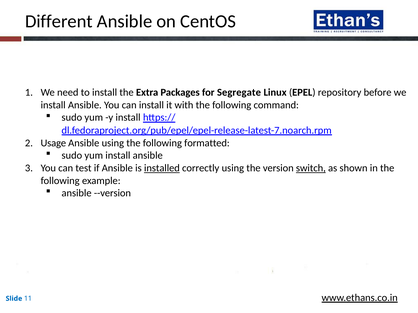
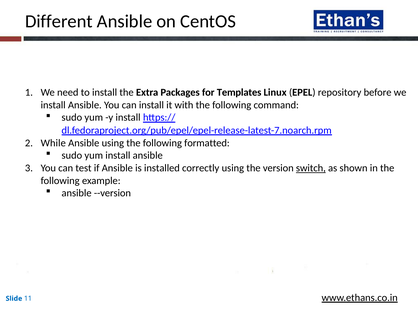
Segregate: Segregate -> Templates (239, 93)
Usage: Usage -> While (53, 143)
installed underline: present -> none (162, 168)
